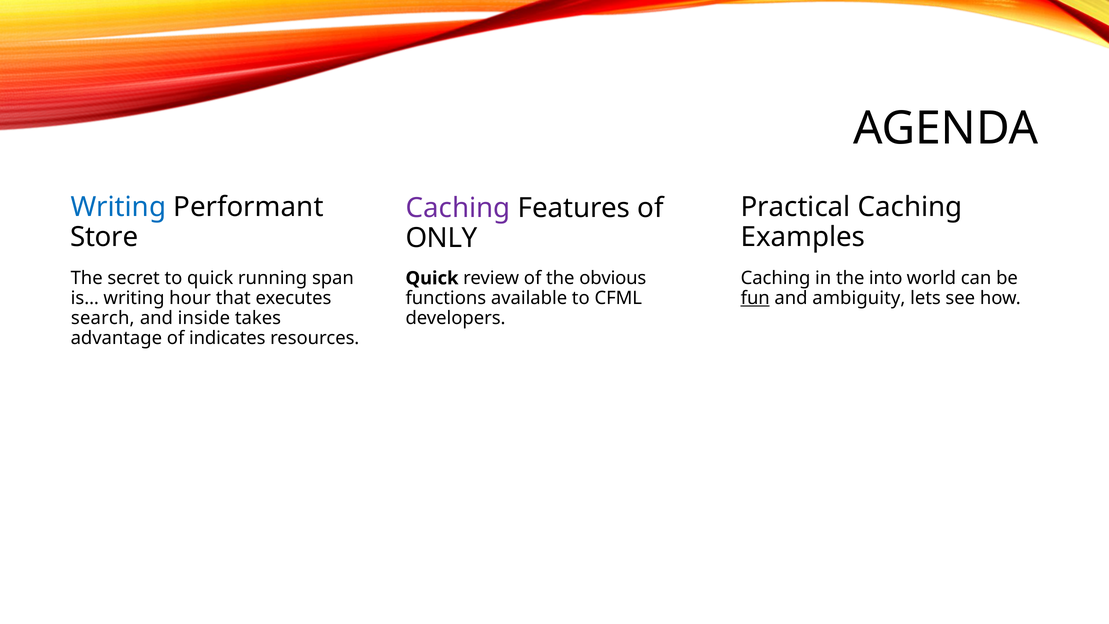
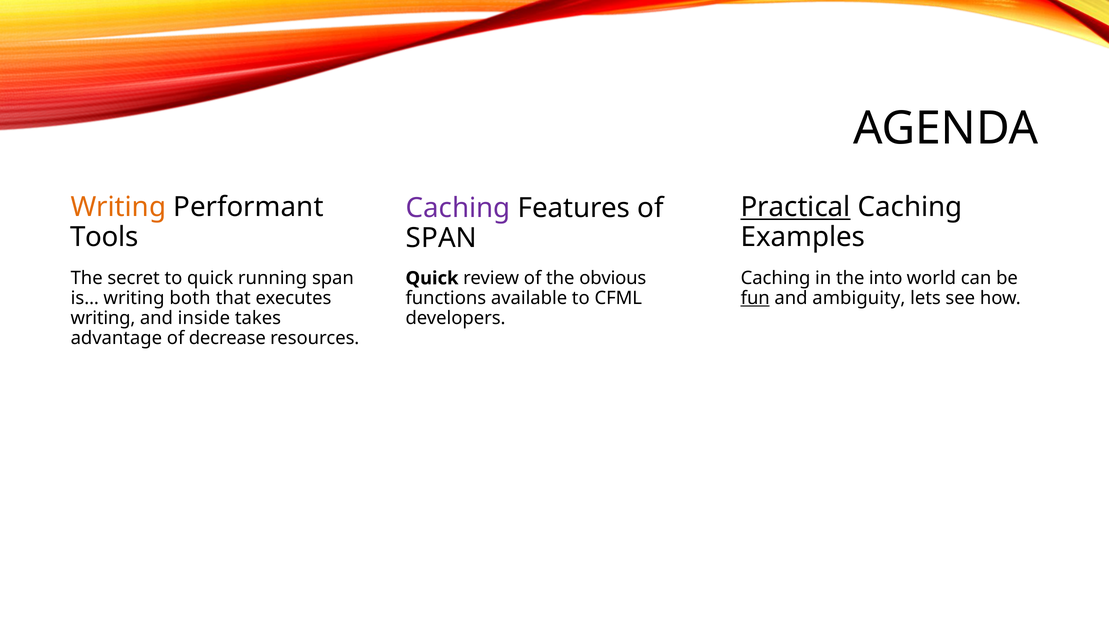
Writing colour: blue -> orange (118, 207)
Practical underline: none -> present (796, 207)
Store: Store -> Tools (104, 237)
ONLY: ONLY -> SPAN (441, 238)
hour: hour -> both (190, 298)
search: search -> writing (103, 318)
indicates: indicates -> decrease (227, 338)
